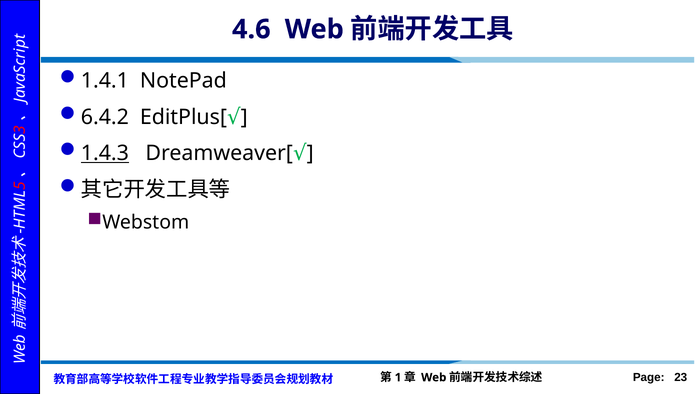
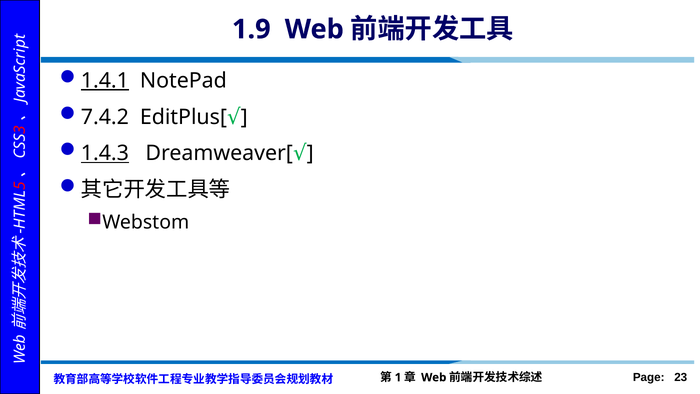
4.6: 4.6 -> 1.9 (251, 29)
1.4.1 underline: none -> present (105, 81)
6.4.2: 6.4.2 -> 7.4.2 (105, 117)
